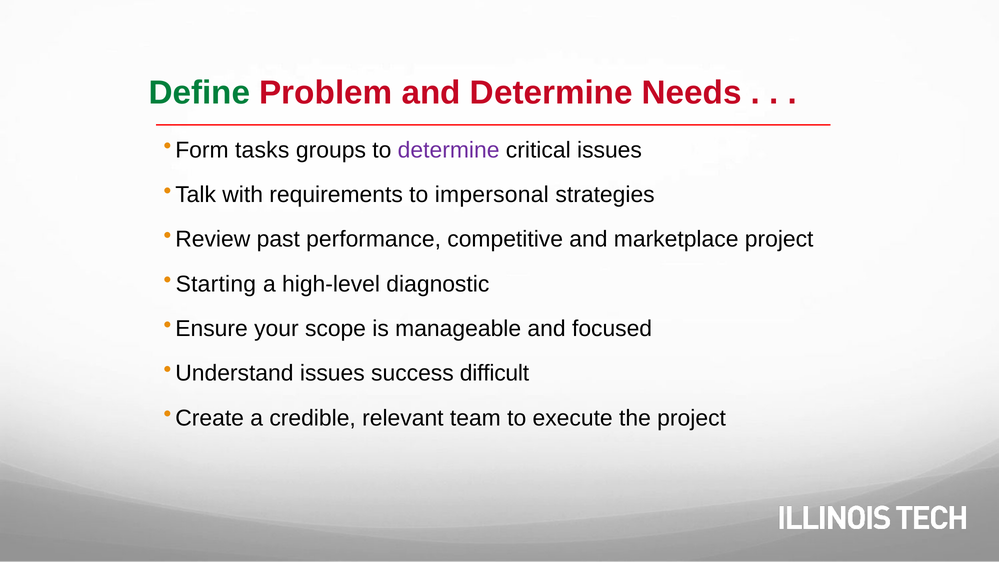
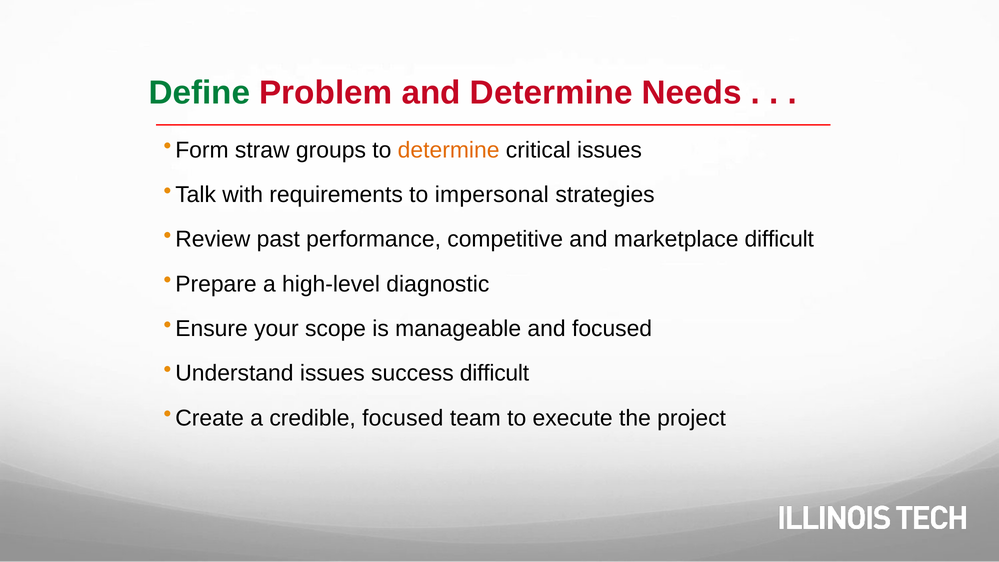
tasks: tasks -> straw (262, 150)
determine colour: purple -> orange (449, 150)
marketplace project: project -> difficult (779, 239)
Starting: Starting -> Prepare (216, 284)
credible relevant: relevant -> focused (403, 418)
